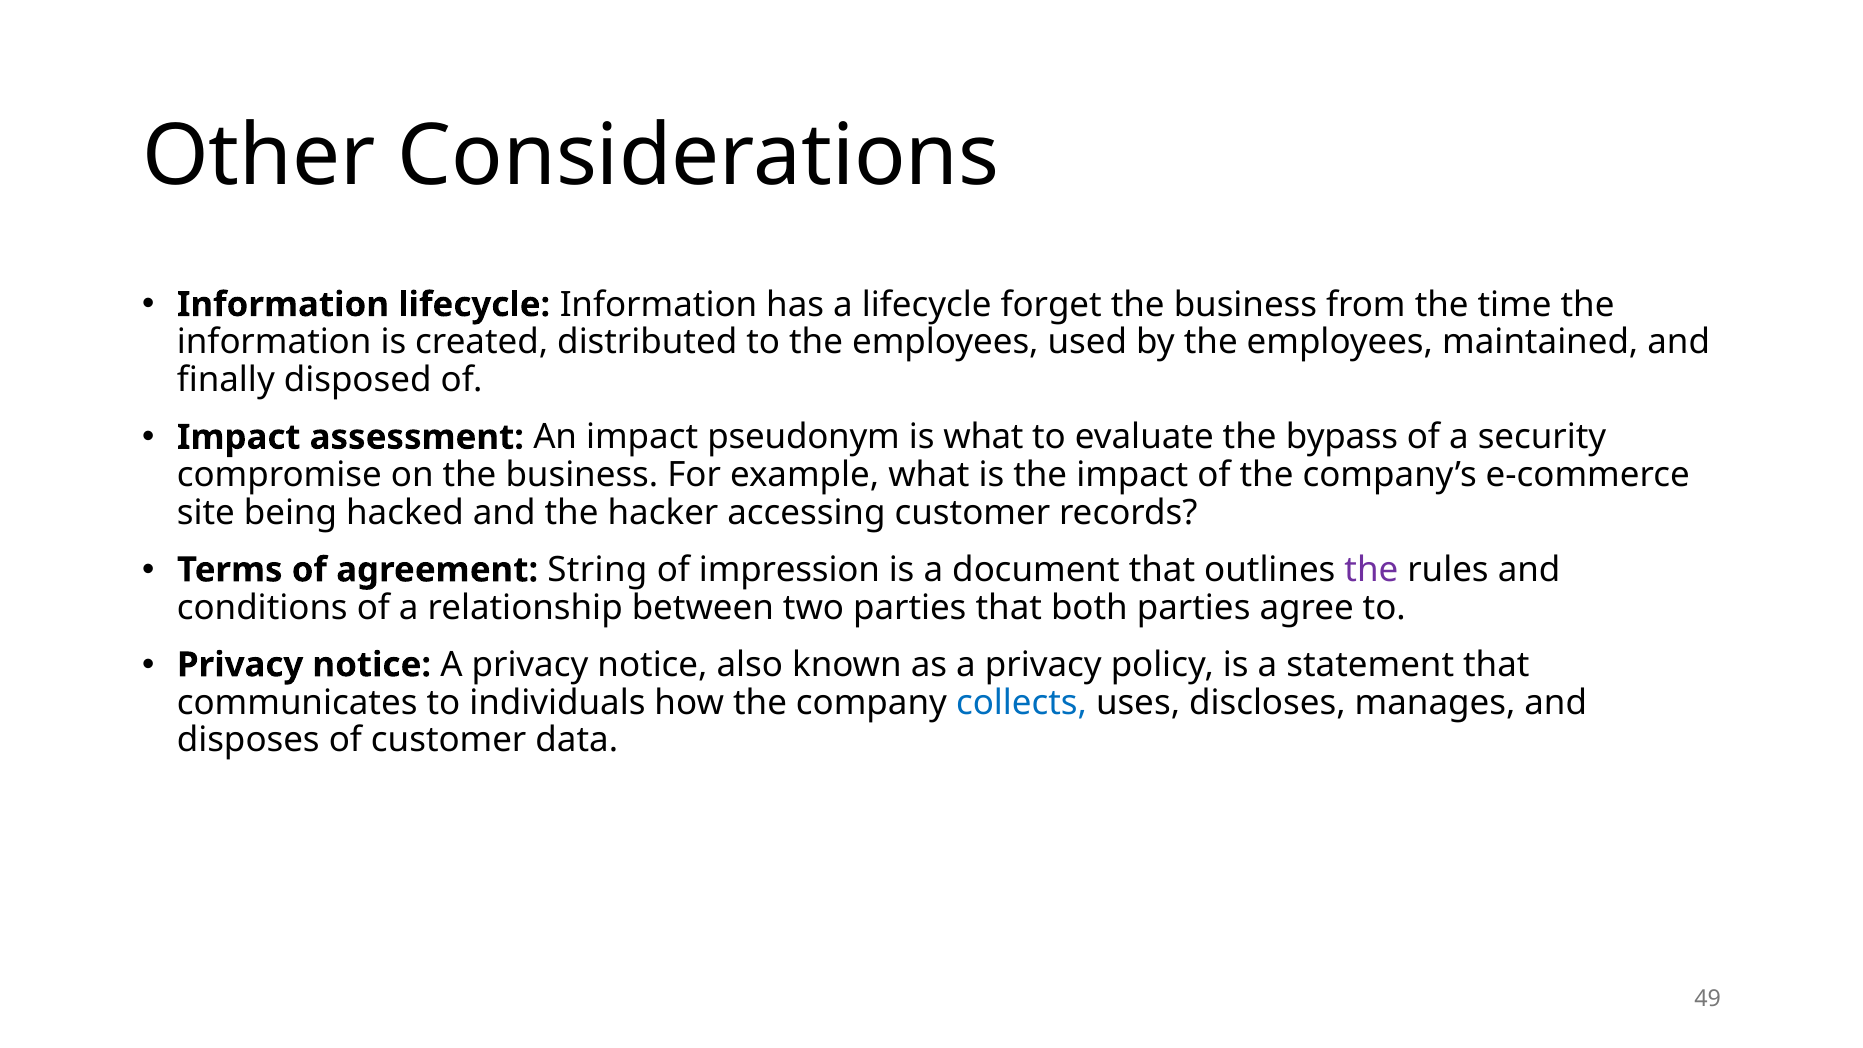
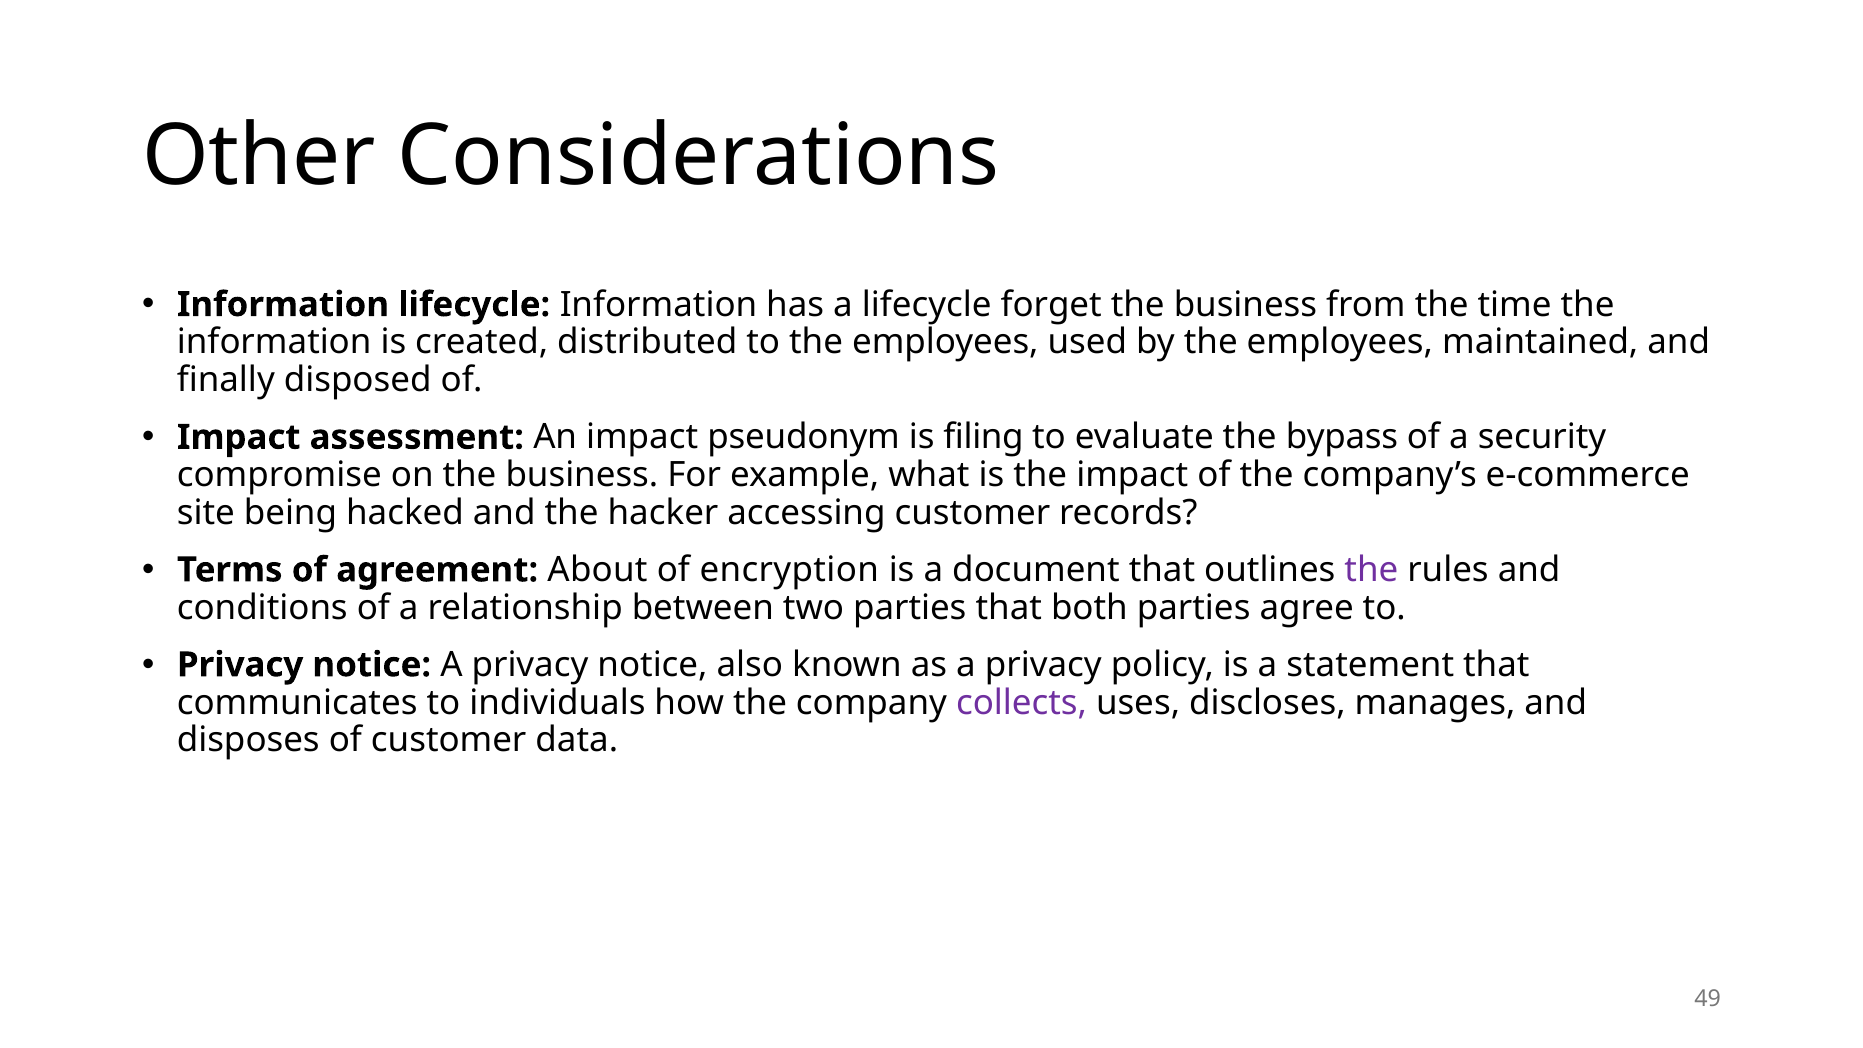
is what: what -> filing (984, 437)
String: String -> About (597, 570)
impression: impression -> encryption (789, 570)
collects colour: blue -> purple (1022, 702)
